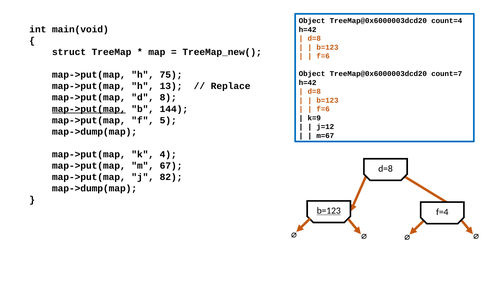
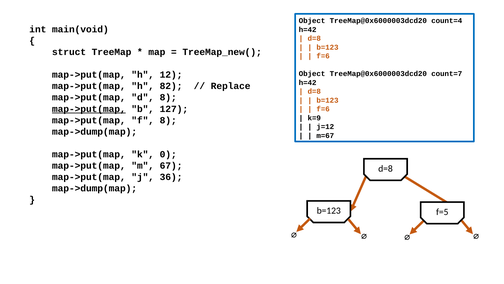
75: 75 -> 12 (171, 75)
13: 13 -> 82 (171, 86)
144: 144 -> 127 (174, 109)
f 5: 5 -> 8 (168, 120)
4: 4 -> 0 (168, 154)
82: 82 -> 36 (171, 177)
b=123 underline: present -> none (329, 210)
f=4: f=4 -> f=5 (442, 212)
